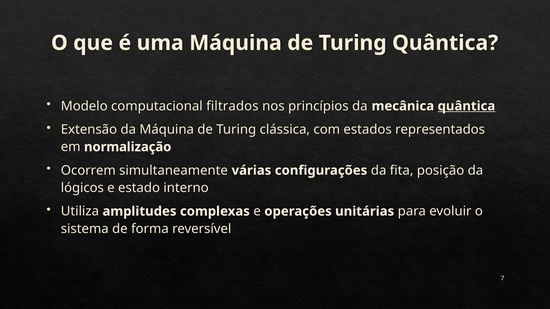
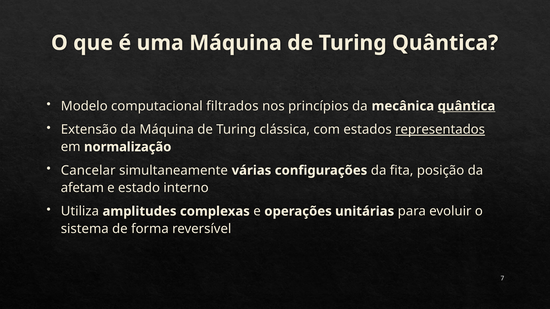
representados underline: none -> present (440, 130)
Ocorrem: Ocorrem -> Cancelar (88, 171)
lógicos: lógicos -> afetam (82, 188)
